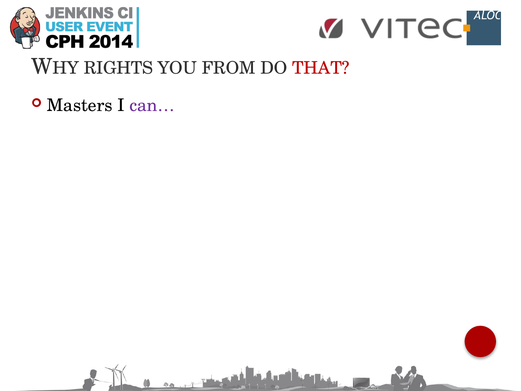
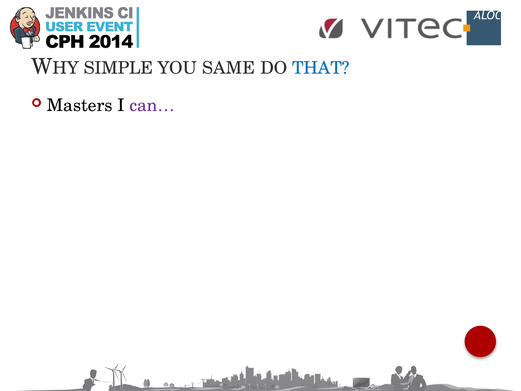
RIGHTS: RIGHTS -> SIMPLE (118, 68)
FROM: FROM -> SAME (229, 68)
THAT colour: red -> blue (321, 68)
